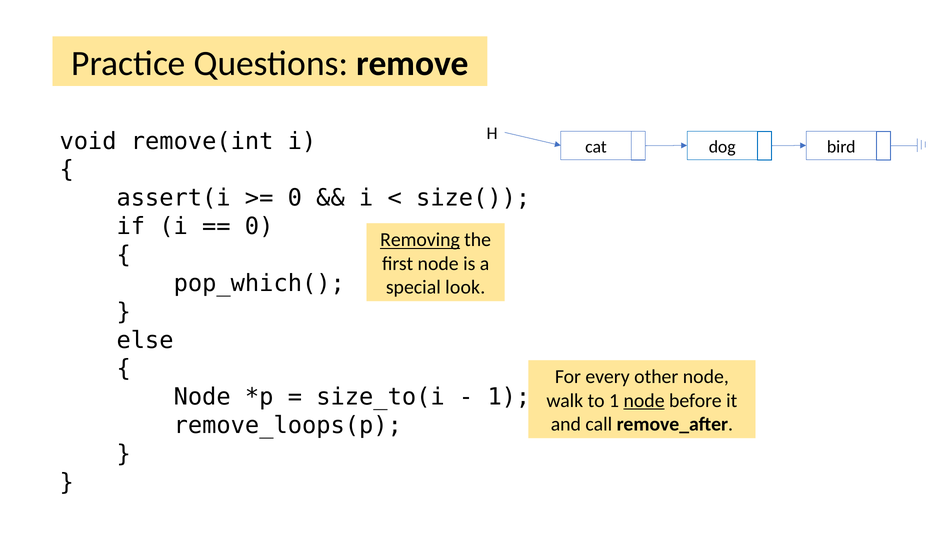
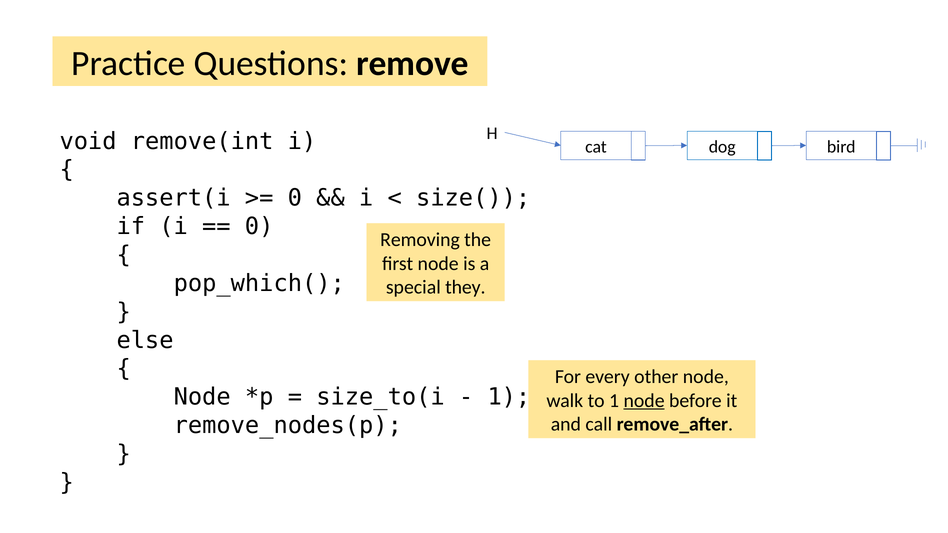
Removing underline: present -> none (420, 240)
look: look -> they (465, 287)
remove_loops(p: remove_loops(p -> remove_nodes(p (288, 426)
